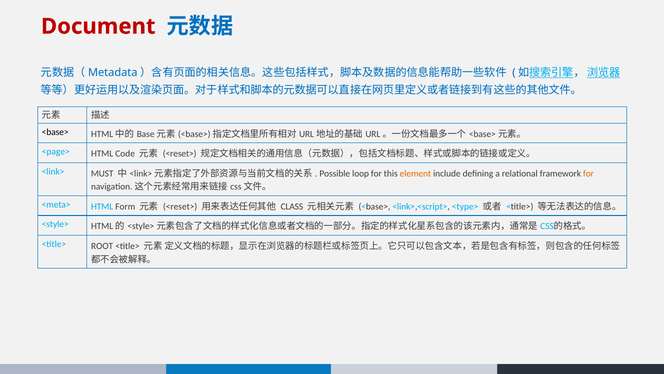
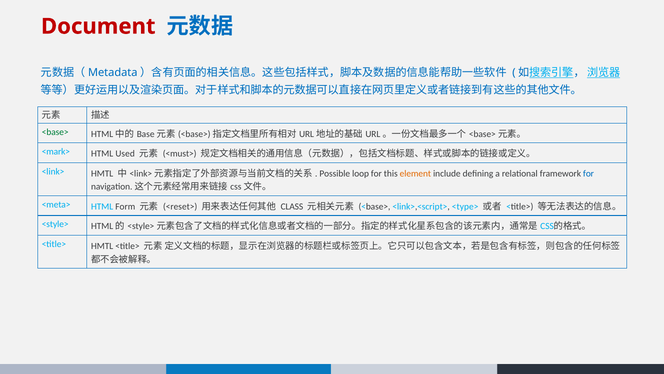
<base> colour: black -> green (55, 132)
<page>: <page> -> <mark> (56, 152)
Code: Code -> Used (125, 154)
<reset>: <reset> -> <must> (180, 154)
<link> MUST: MUST -> HMTL (102, 173)
for colour: orange -> blue (589, 173)
<title> ROOT: ROOT -> HMTL (102, 246)
